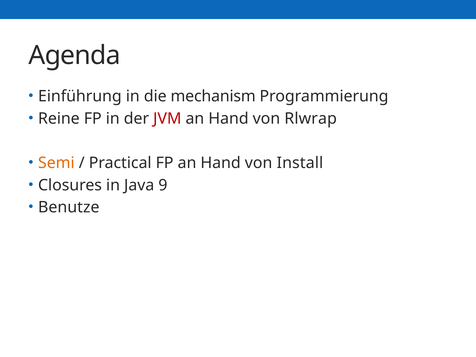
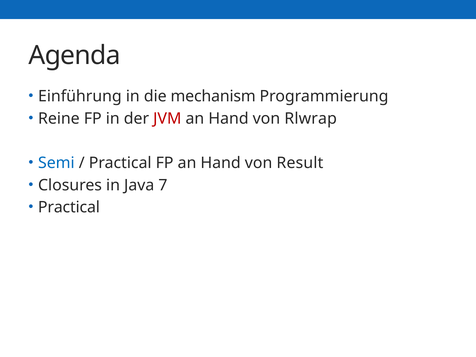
Semi colour: orange -> blue (56, 163)
Install: Install -> Result (300, 163)
9: 9 -> 7 (163, 185)
Benutze: Benutze -> Practical (69, 207)
